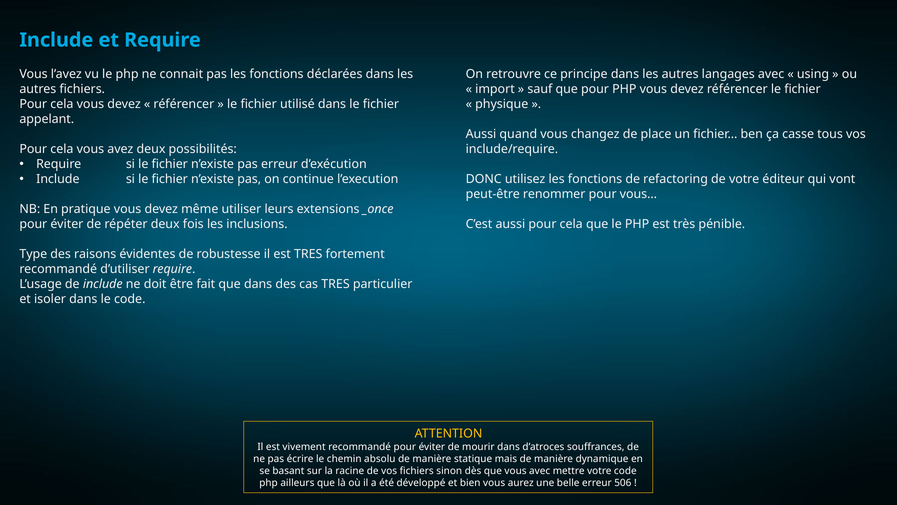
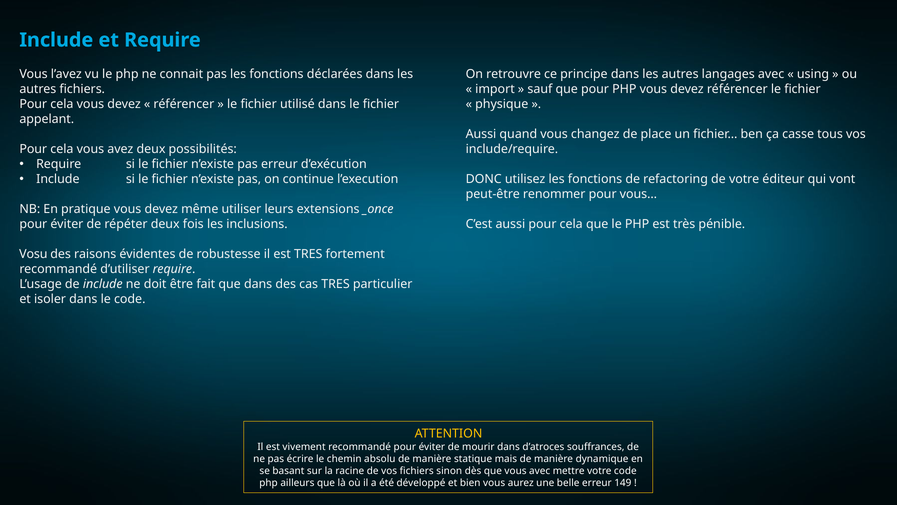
Type: Type -> Vosu (33, 254)
506: 506 -> 149 (623, 483)
